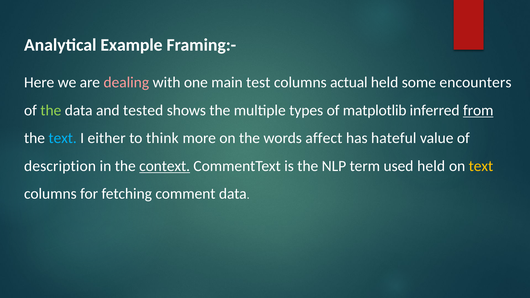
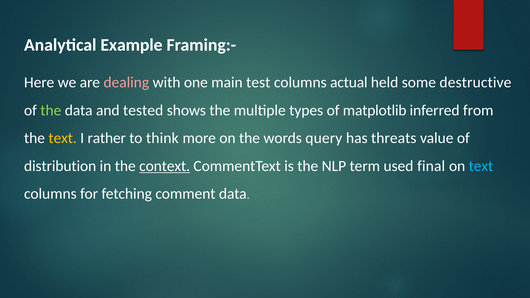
encounters: encounters -> destructive (475, 83)
from underline: present -> none (478, 110)
text colour: light blue -> yellow (63, 138)
either: either -> rather (107, 138)
affect: affect -> query (324, 138)
hateful: hateful -> threats (394, 138)
description: description -> distribution (60, 166)
used held: held -> final (431, 166)
text colour: yellow -> light blue (481, 166)
